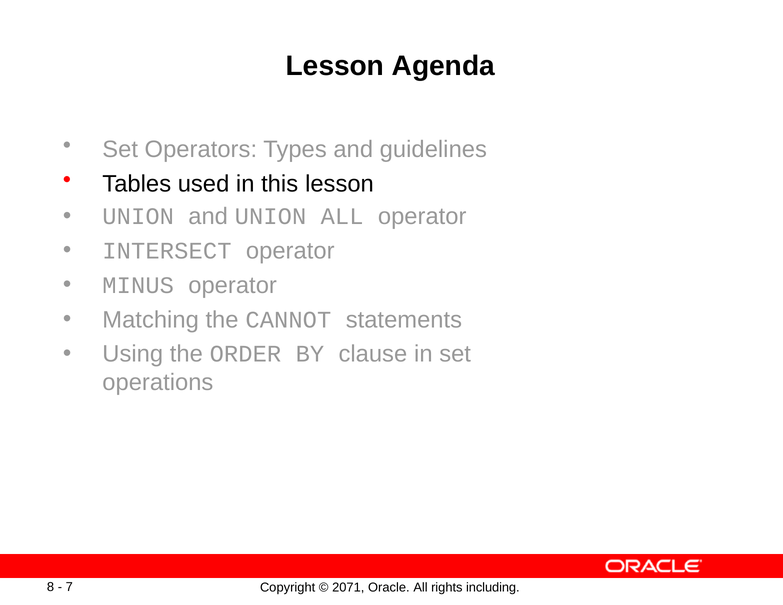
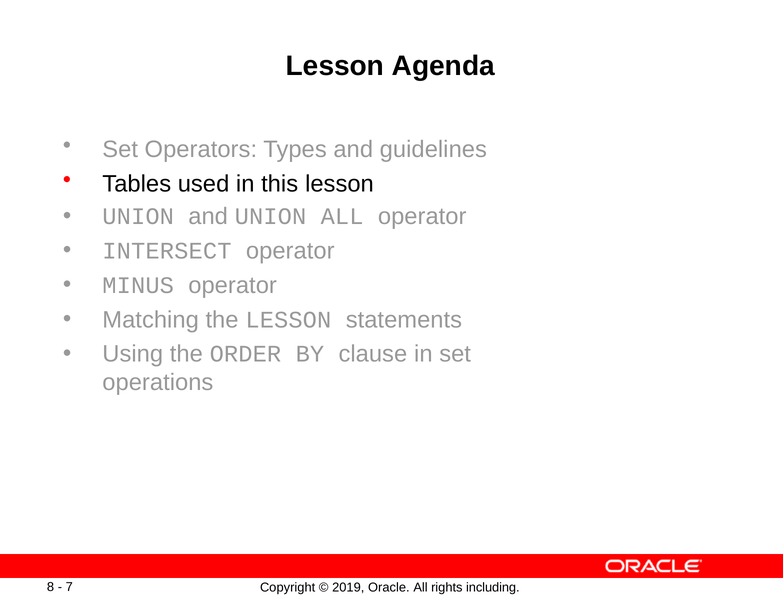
the CANNOT: CANNOT -> LESSON (288, 320)
2071: 2071 -> 2019 (348, 588)
